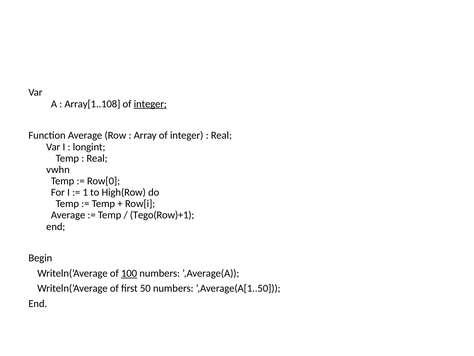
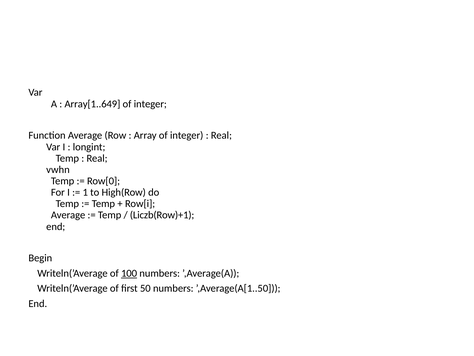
Array[1..108: Array[1..108 -> Array[1..649 (92, 104)
integer underline: present -> none (150, 104)
Tego(Row)+1: Tego(Row)+1 -> Liczb(Row)+1 (162, 215)
